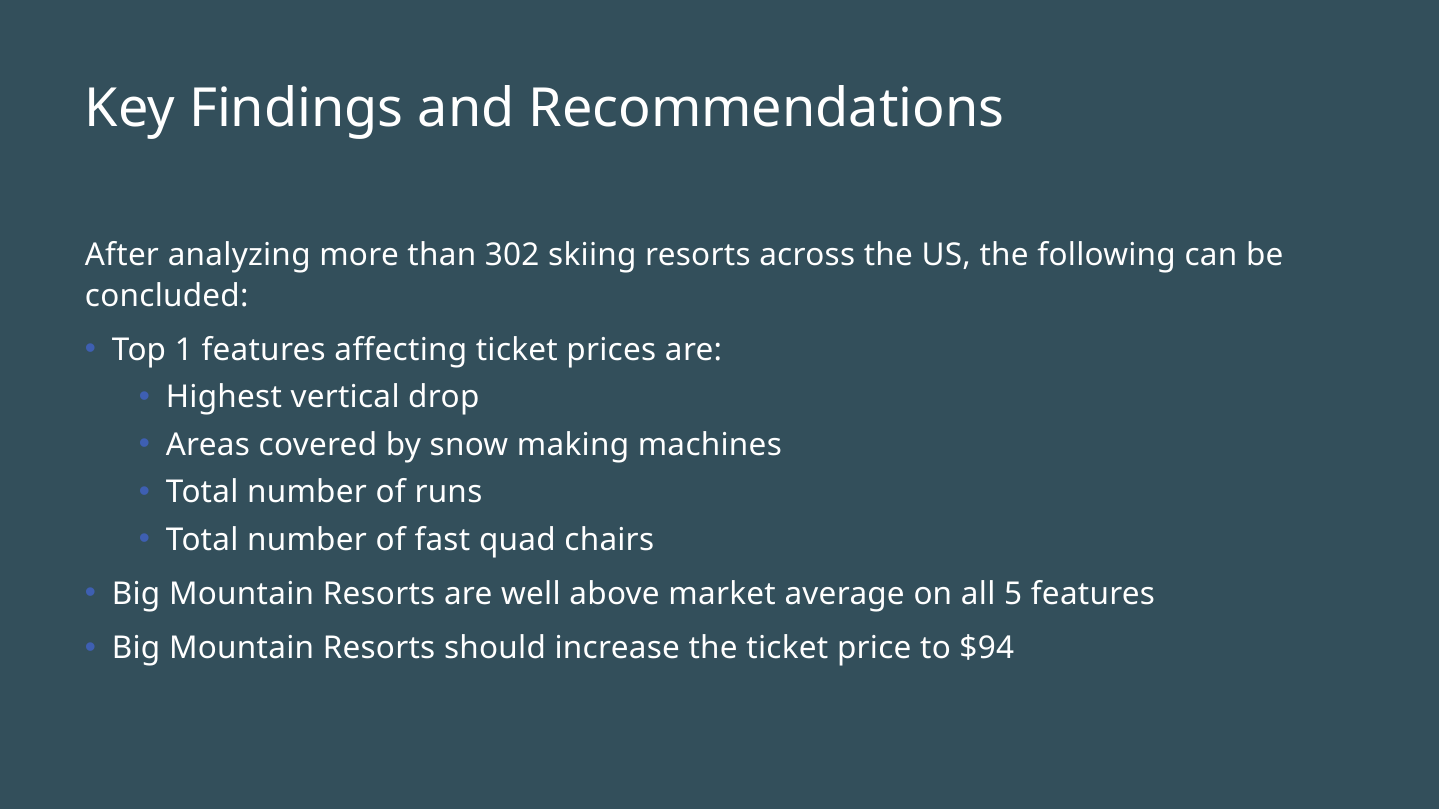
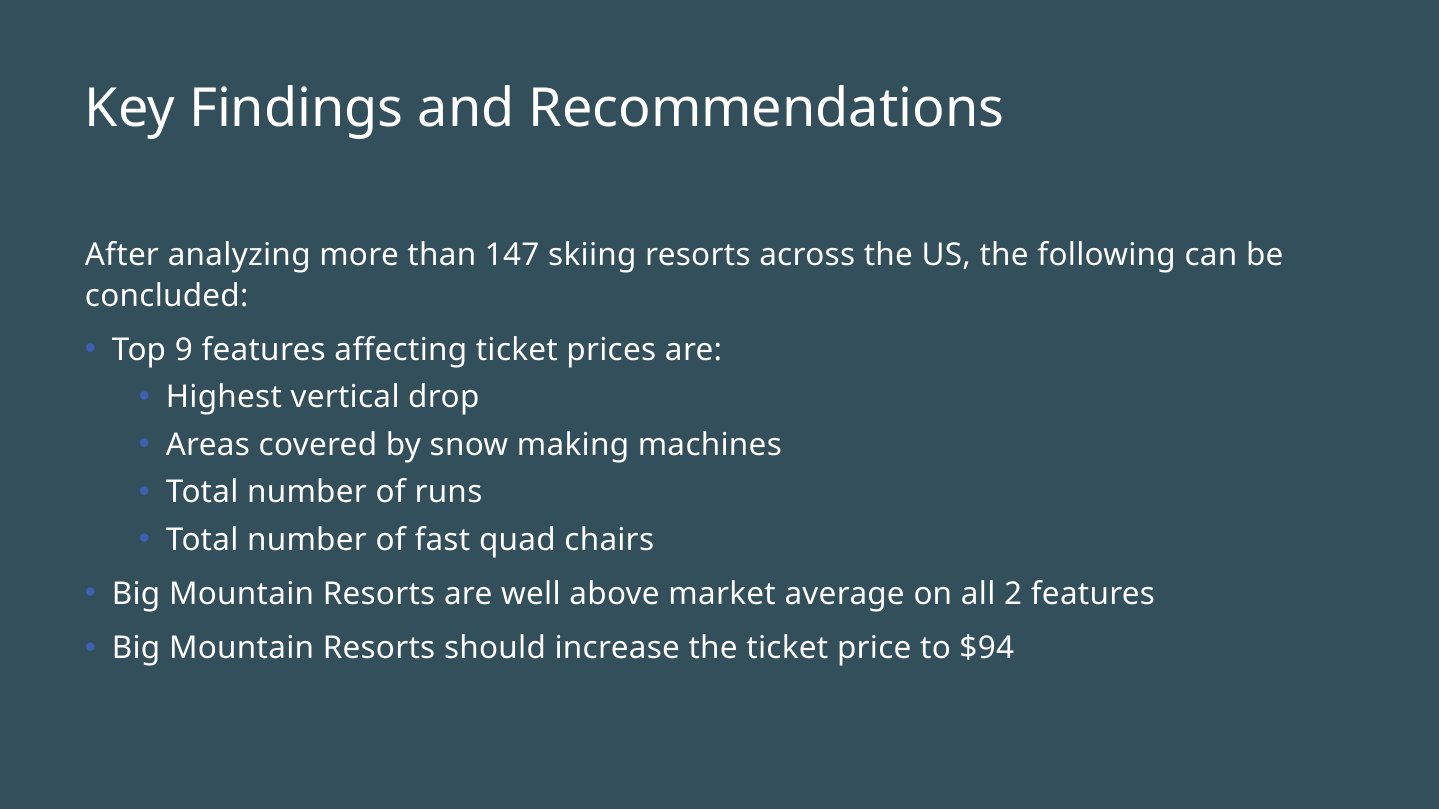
302: 302 -> 147 (512, 255)
1: 1 -> 9 (184, 350)
5: 5 -> 2 (1013, 595)
